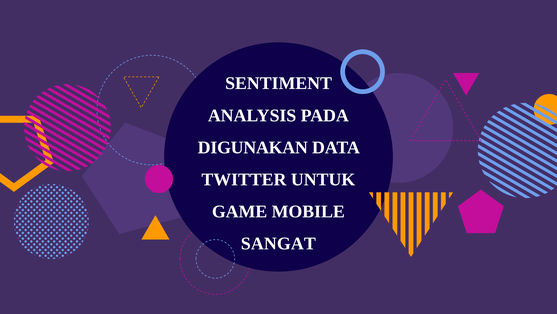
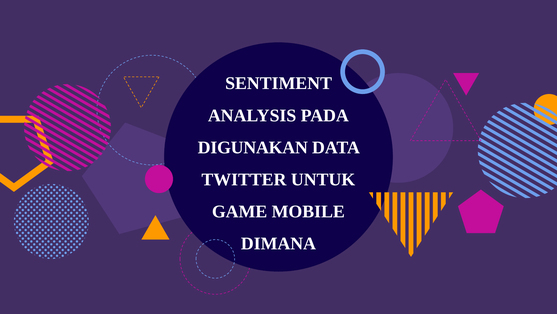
SANGAT: SANGAT -> DIMANA (278, 243)
